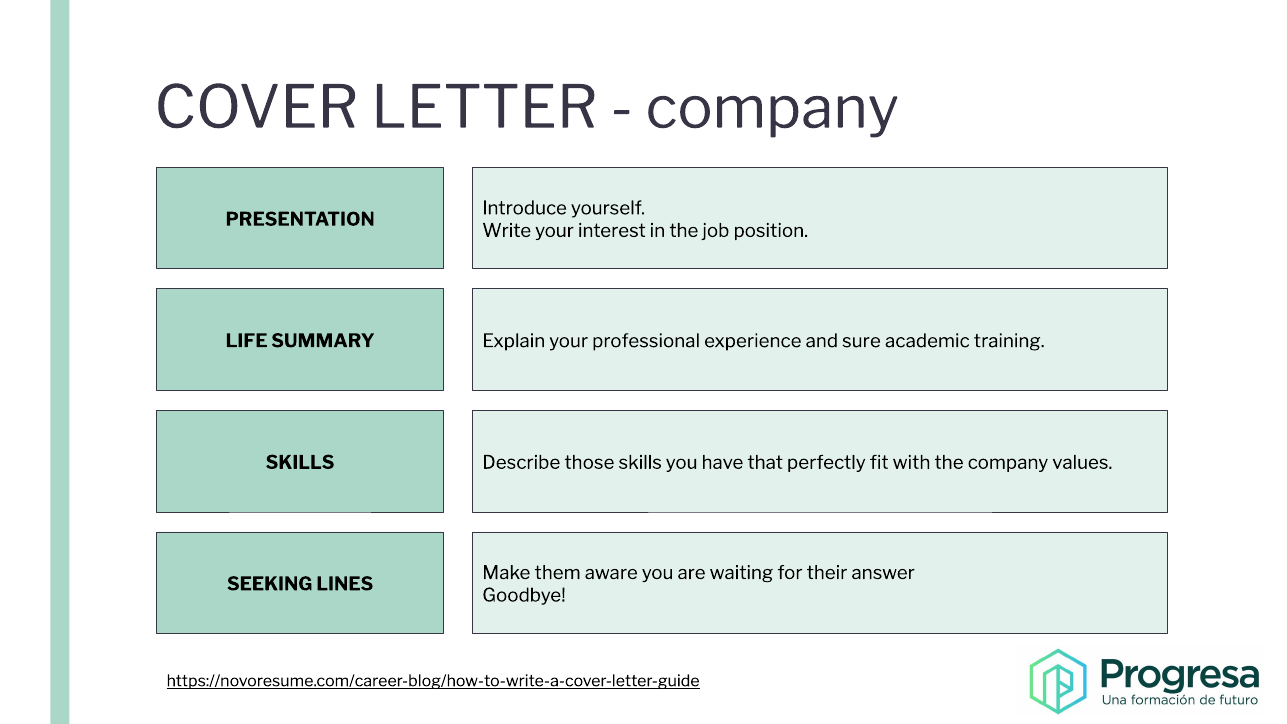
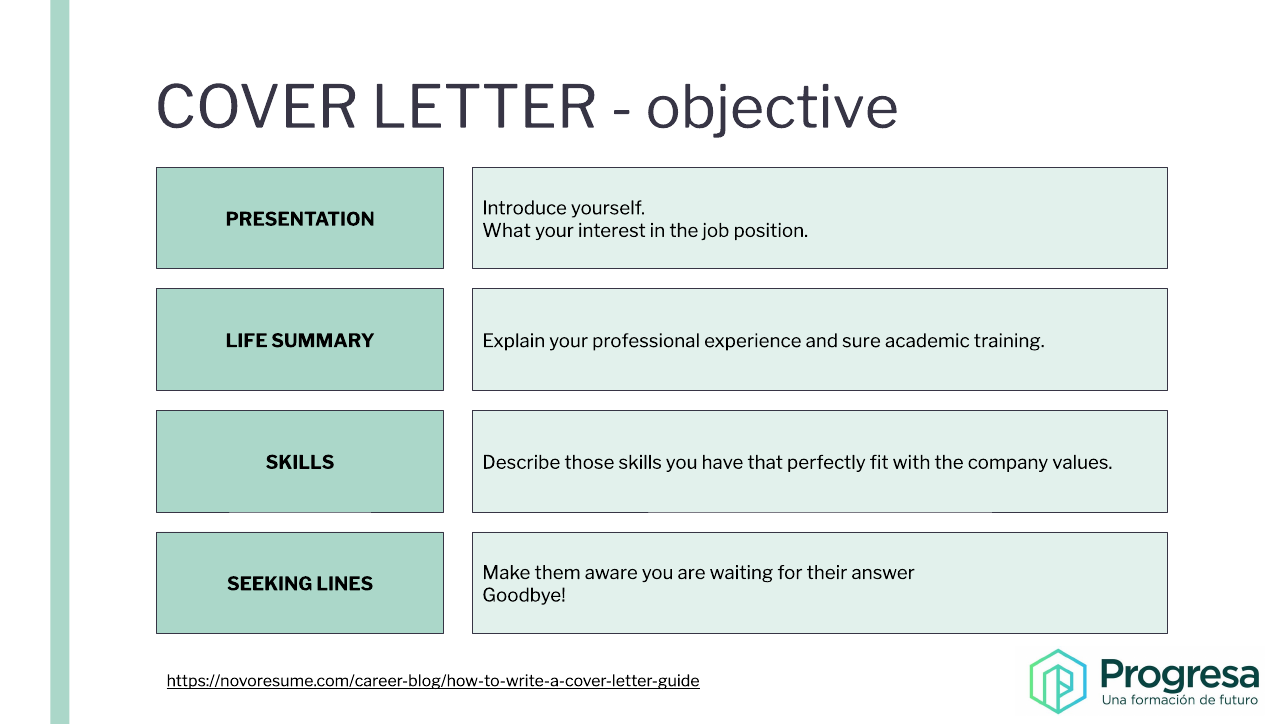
company: company -> objective (772, 108)
Write: Write -> What (507, 231)
